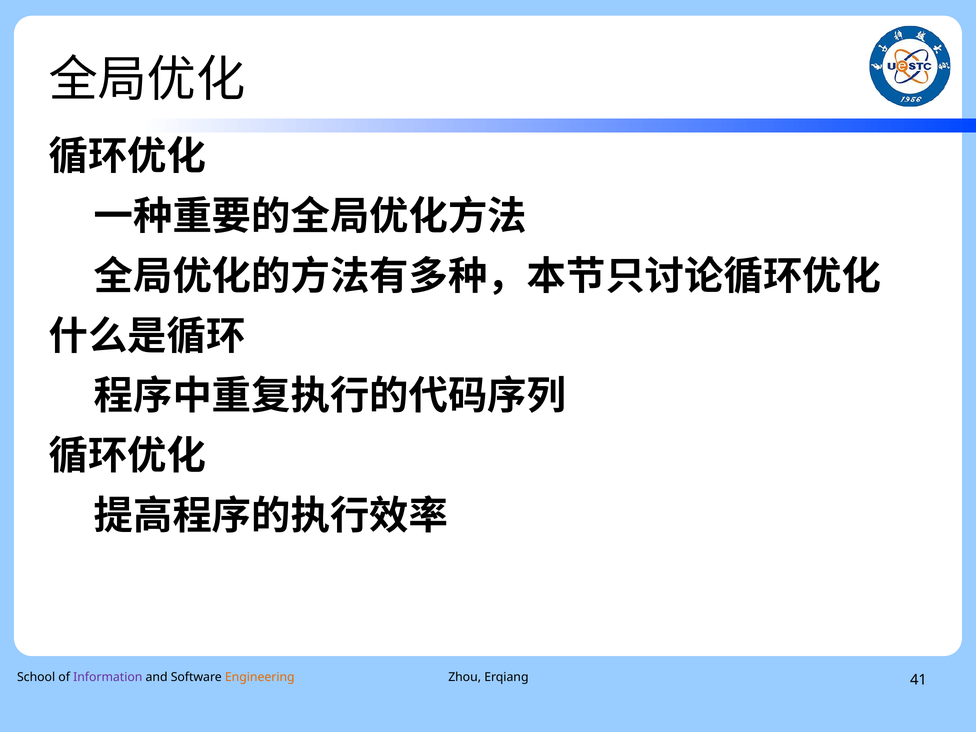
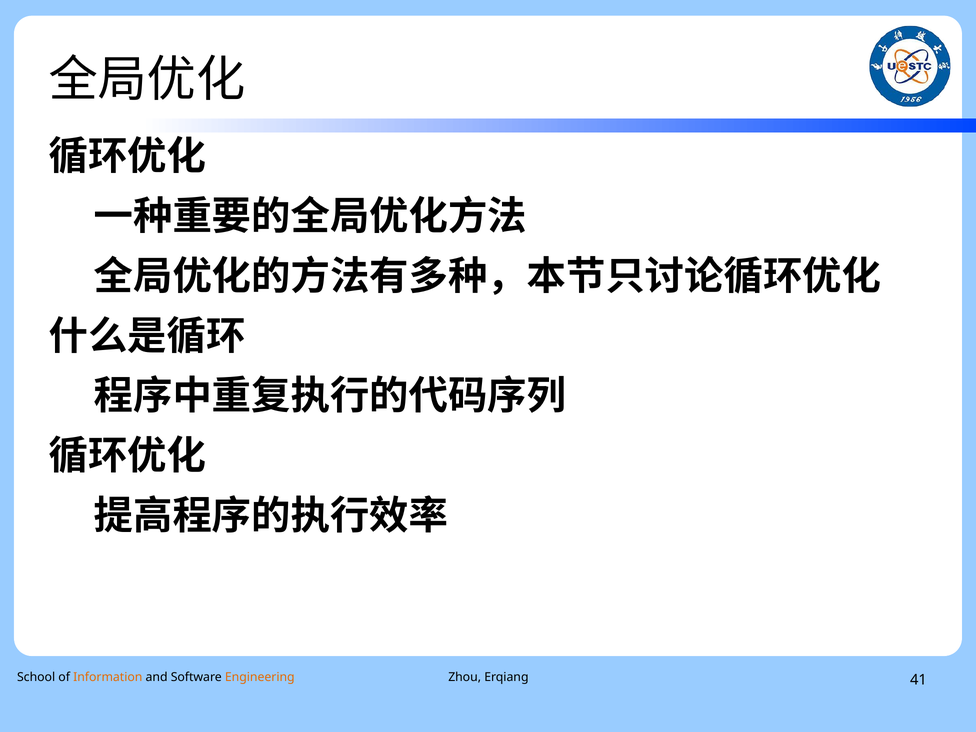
Information colour: purple -> orange (108, 677)
